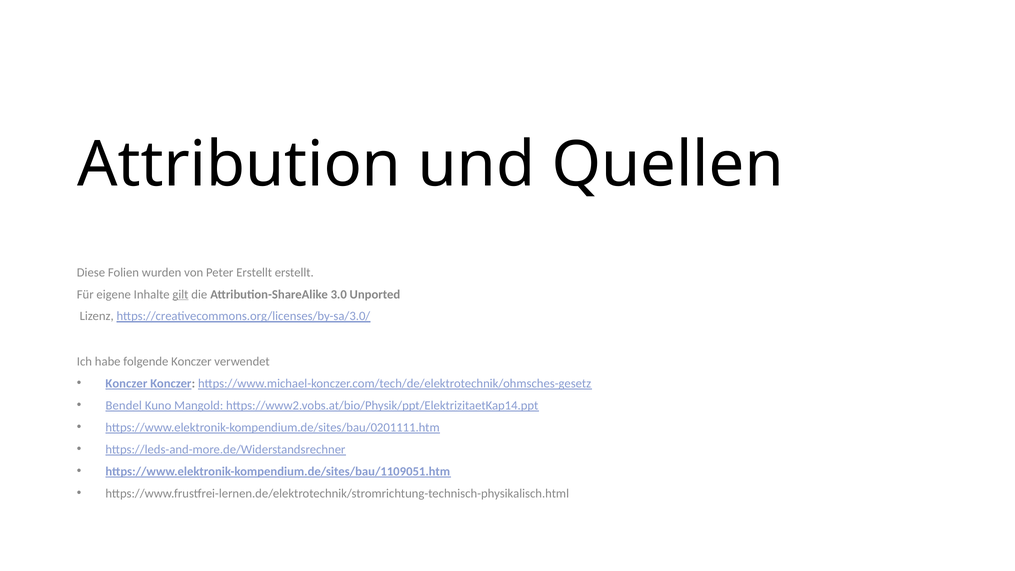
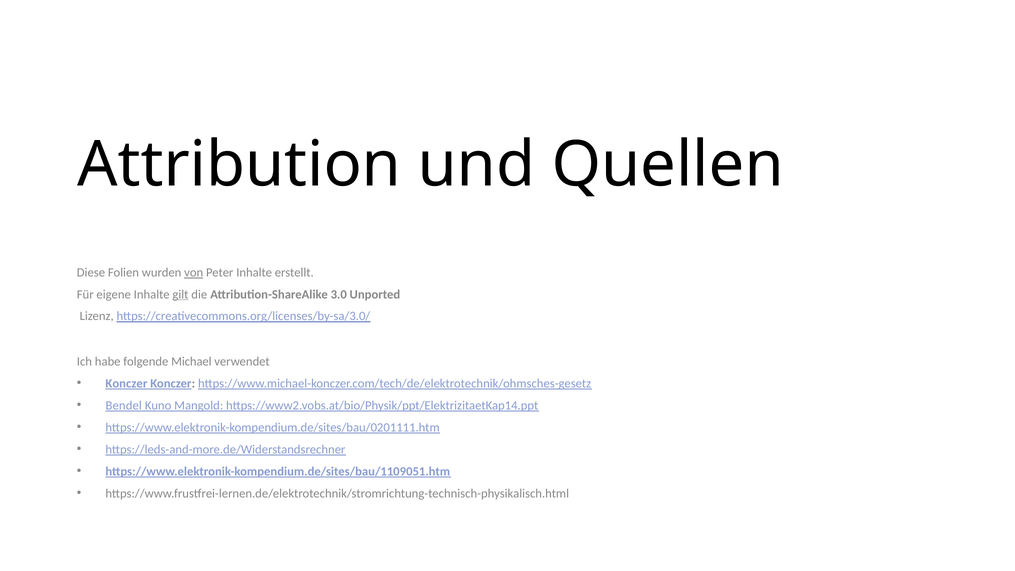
von underline: none -> present (194, 272)
Peter Erstellt: Erstellt -> Inhalte (254, 272)
folgende Konczer: Konczer -> Michael (191, 361)
